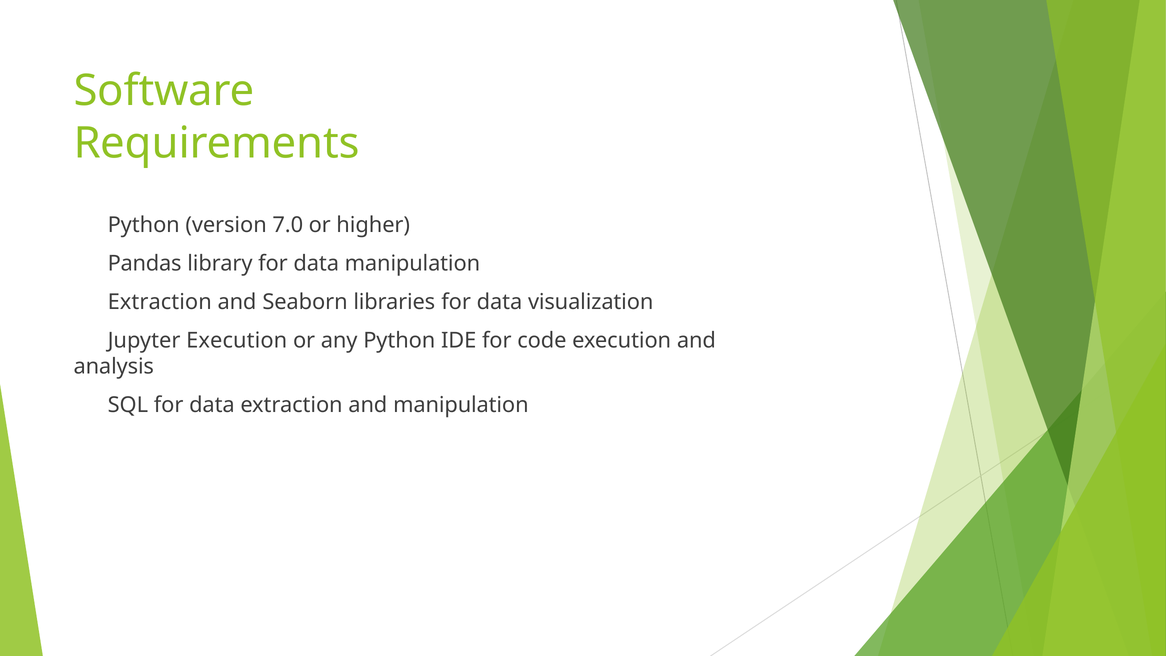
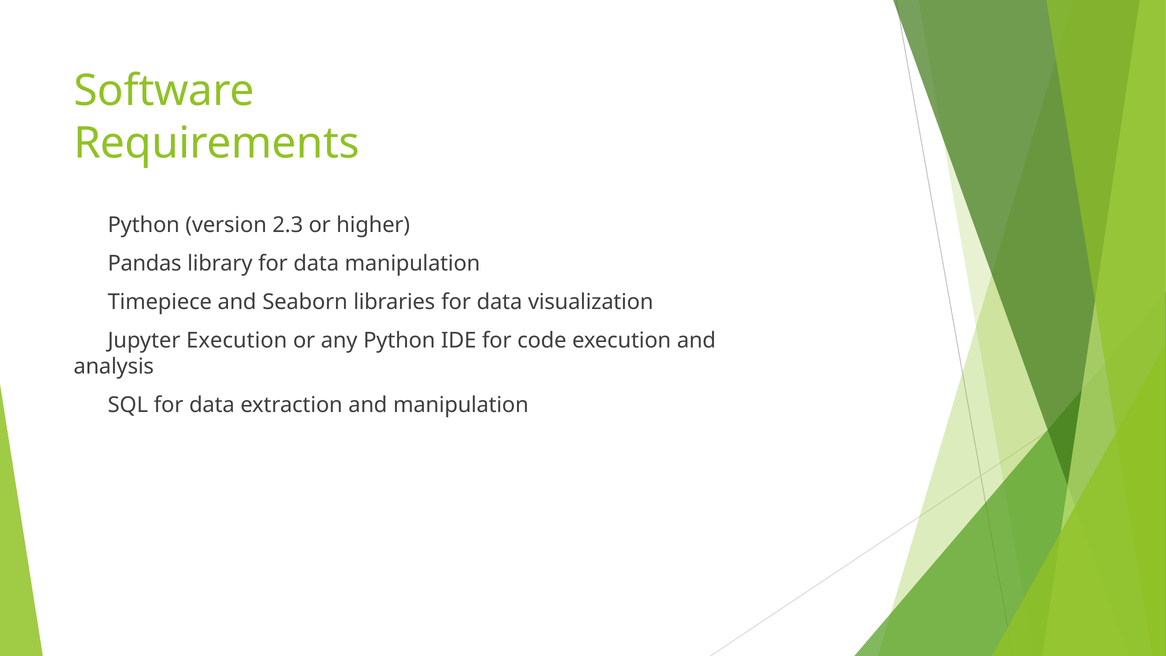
7.0: 7.0 -> 2.3 (288, 225)
Extraction: Extraction -> Timepiece (160, 302)
